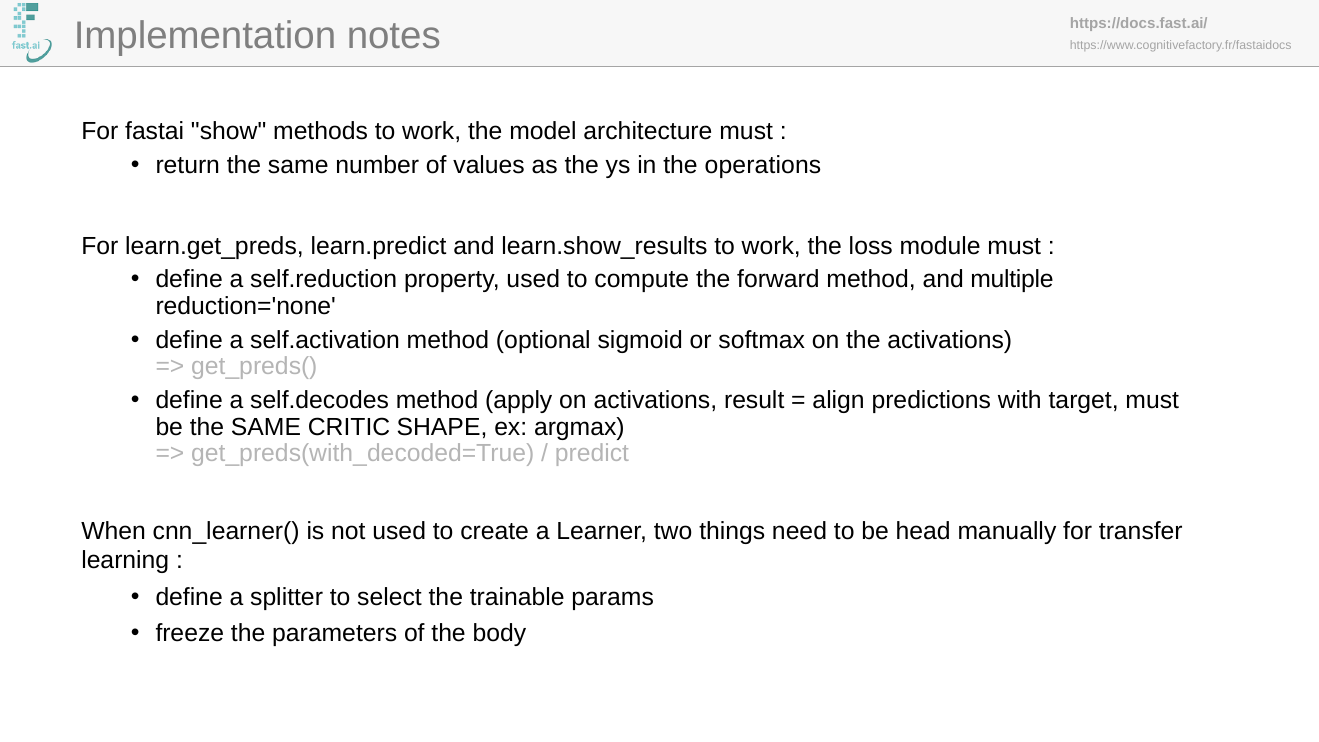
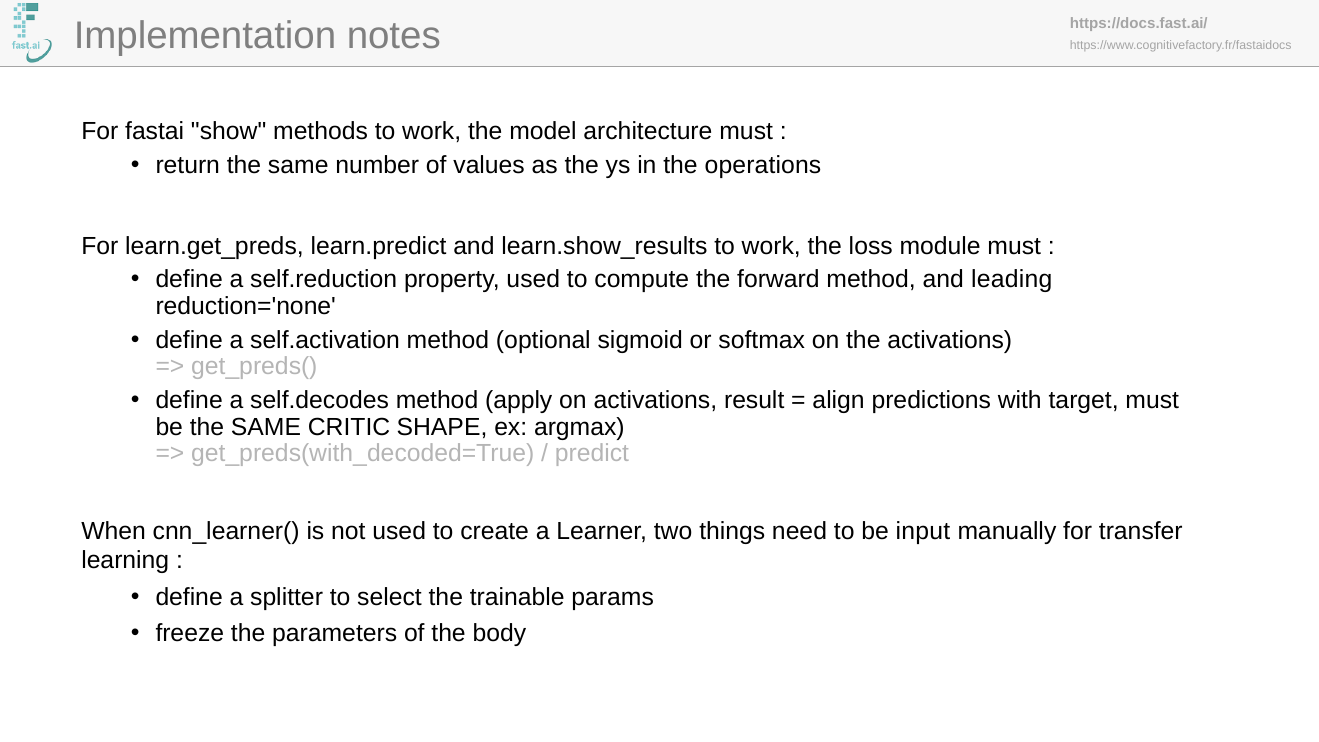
multiple: multiple -> leading (1012, 280)
head: head -> input (923, 531)
